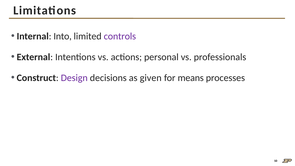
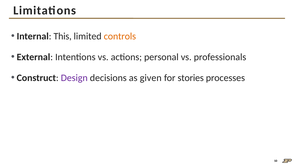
Into: Into -> This (63, 36)
controls colour: purple -> orange (120, 36)
means: means -> stories (191, 78)
